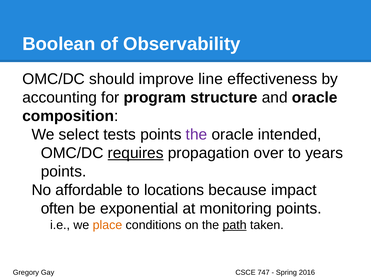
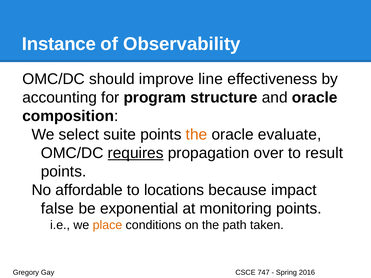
Boolean: Boolean -> Instance (59, 44)
tests: tests -> suite (120, 135)
the colour: purple -> orange (196, 135)
intended: intended -> evaluate (290, 135)
years: years -> result (324, 153)
often: often -> false (57, 209)
path underline: present -> none (235, 225)
